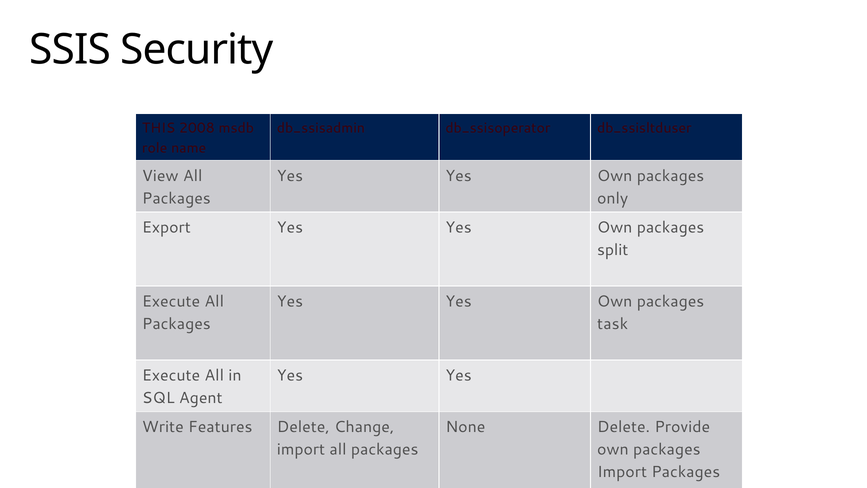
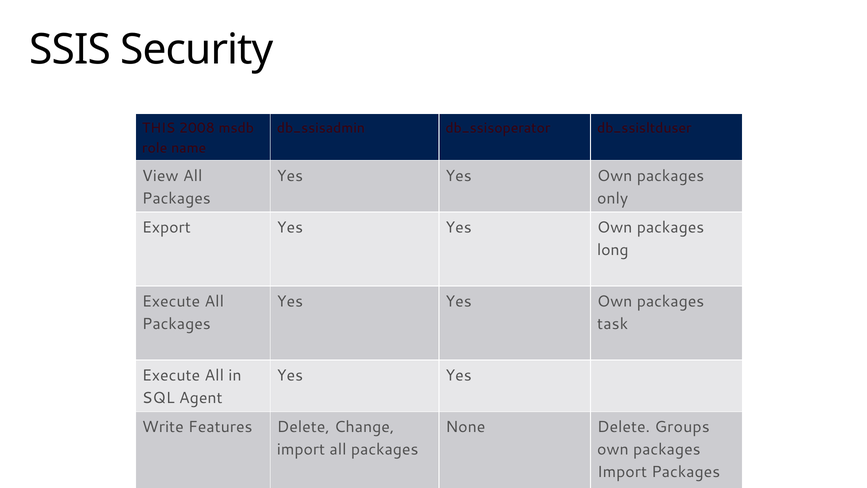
split: split -> long (613, 250)
Provide: Provide -> Groups (682, 427)
